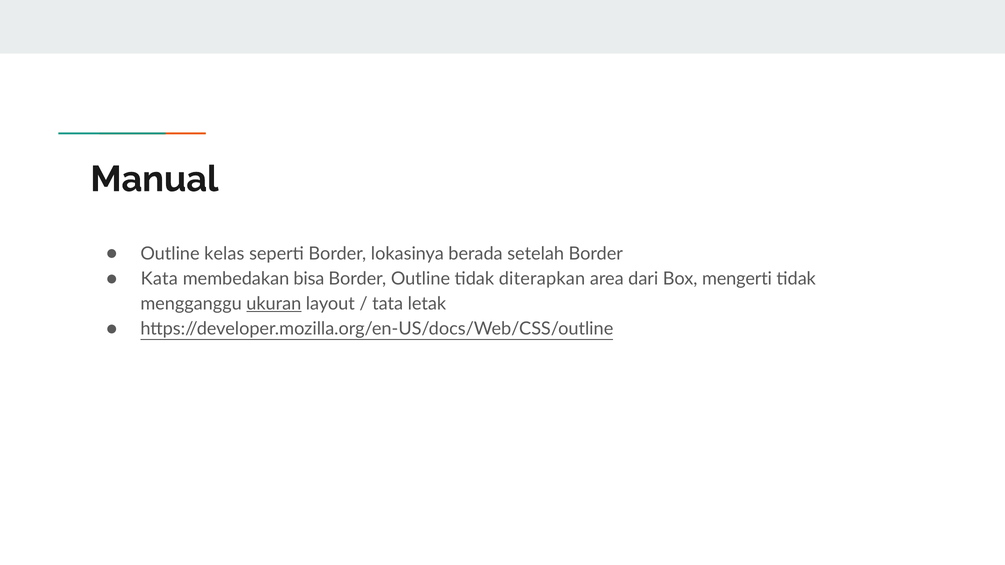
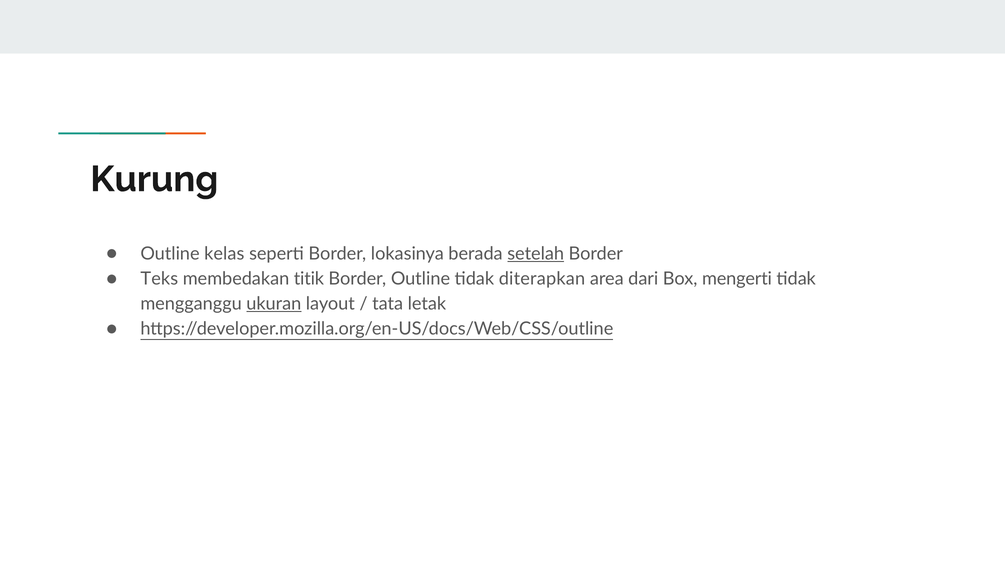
Manual: Manual -> Kurung (154, 179)
setelah underline: none -> present (536, 254)
Kata: Kata -> Teks (159, 279)
bisa: bisa -> titik (309, 279)
